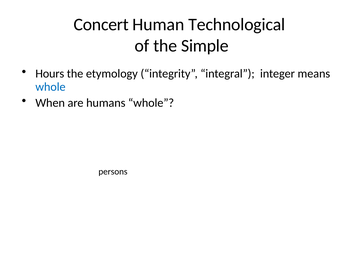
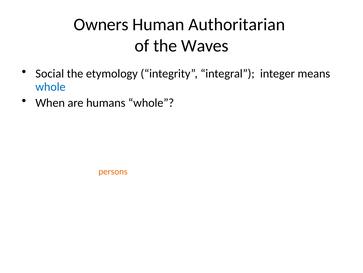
Concert: Concert -> Owners (101, 25)
Human Technological: Technological -> Authoritarian (237, 25)
Simple: Simple -> Waves (205, 46)
Hours: Hours -> Social (50, 73)
persons colour: black -> orange (113, 171)
